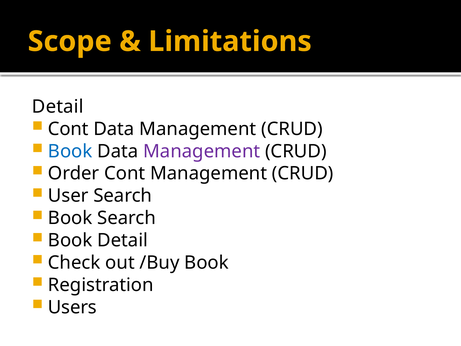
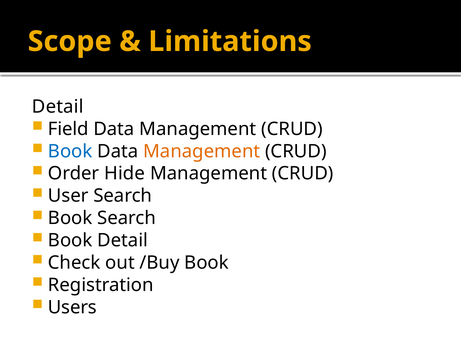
Cont: Cont -> Field (68, 129)
Management colour: purple -> orange (202, 151)
Order Cont: Cont -> Hide (125, 173)
